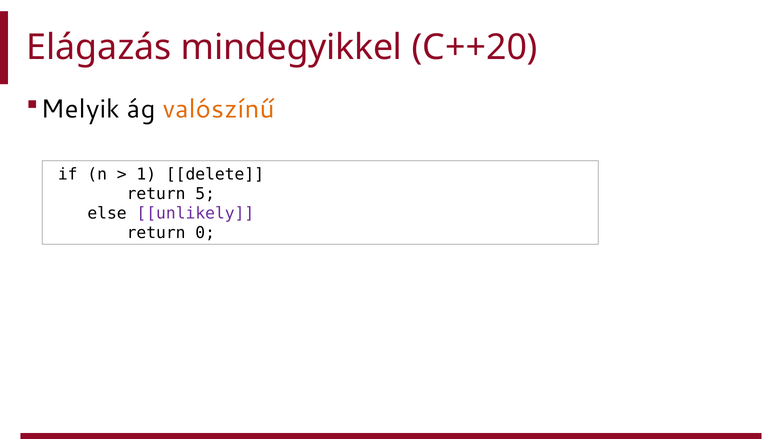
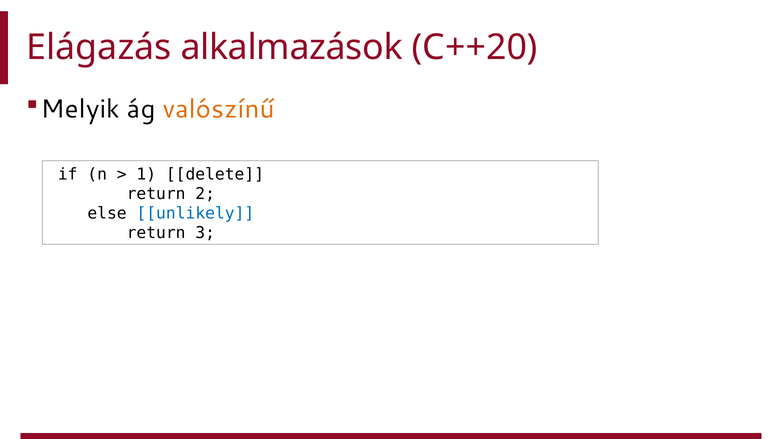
mindegyikkel: mindegyikkel -> alkalmazások (292, 48)
5: 5 -> 2 (205, 194)
unlikely colour: purple -> blue (195, 213)
0: 0 -> 3 (205, 233)
